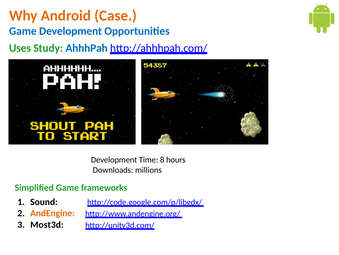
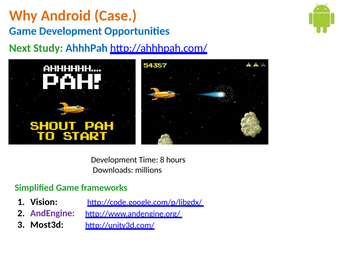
Uses: Uses -> Next (20, 48)
Sound: Sound -> Vision (44, 201)
AndEngine colour: orange -> purple (52, 213)
